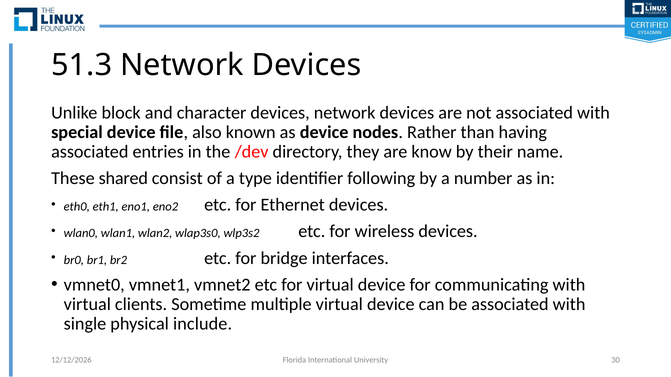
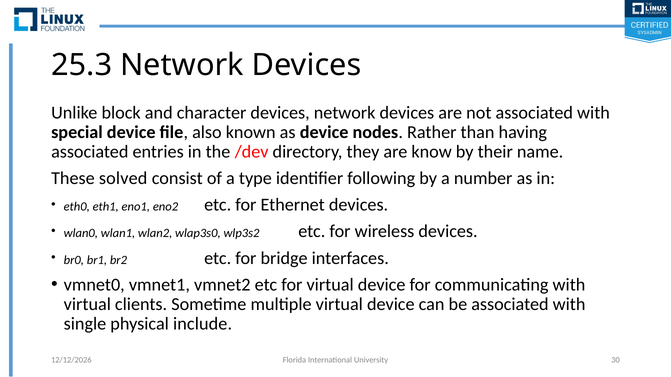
51.3: 51.3 -> 25.3 (82, 65)
shared: shared -> solved (123, 179)
